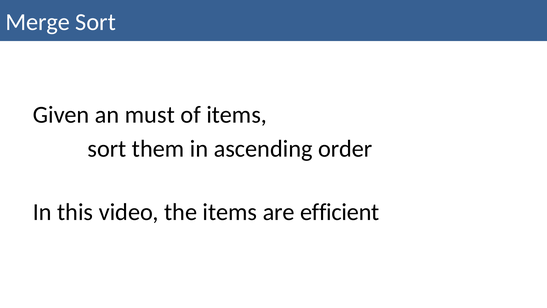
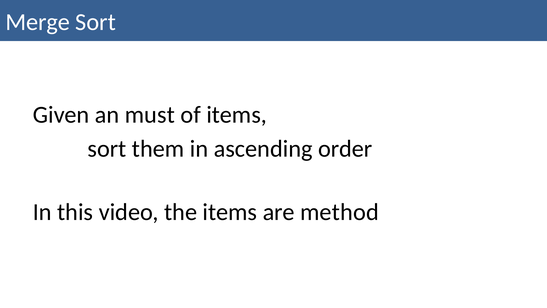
efficient: efficient -> method (340, 212)
